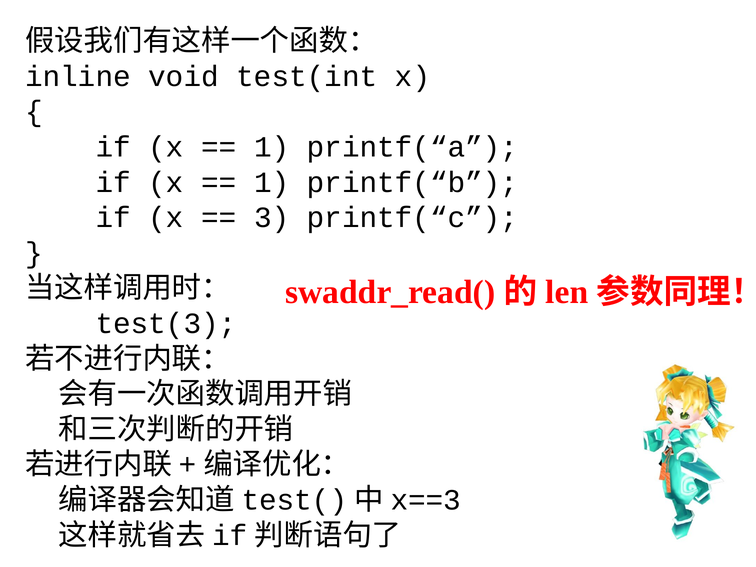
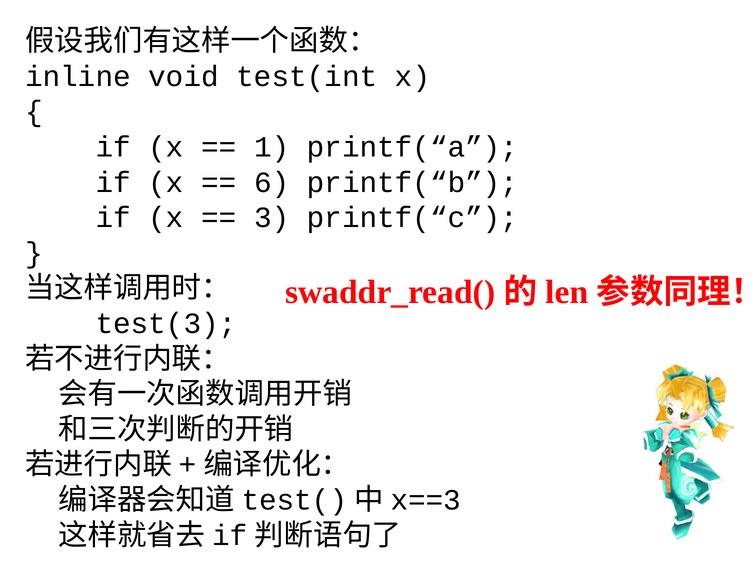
1: 1 -> 6 (272, 182)
